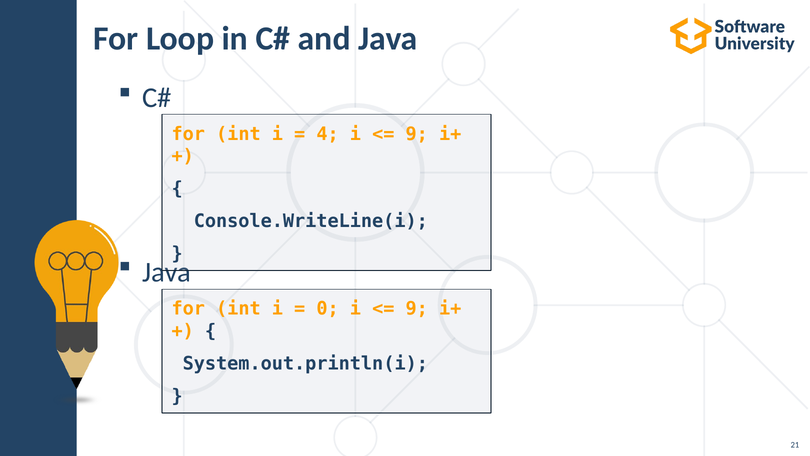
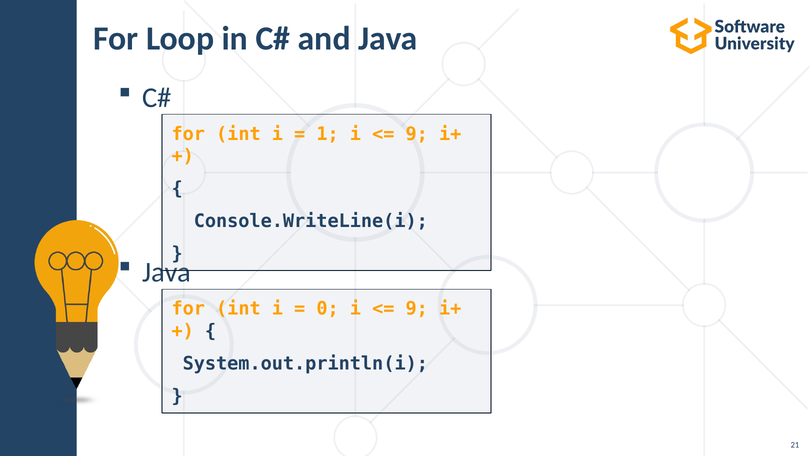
4: 4 -> 1 (328, 134)
